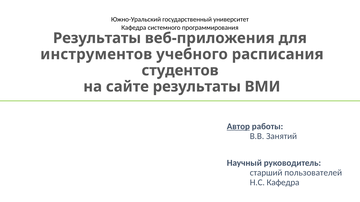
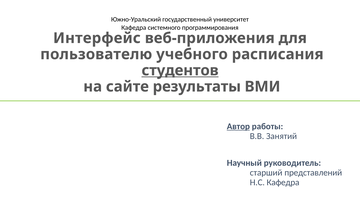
Результаты: Результаты -> Интерфейс (97, 38)
инструментов: инструментов -> пользователю (96, 54)
студентов underline: none -> present (180, 71)
пользователей: пользователей -> представлений (313, 173)
